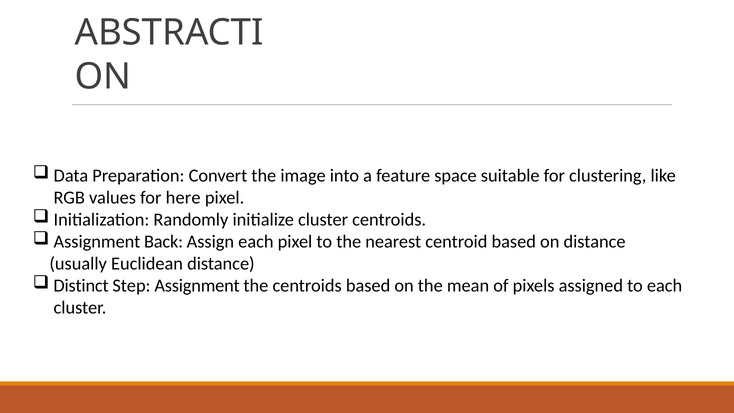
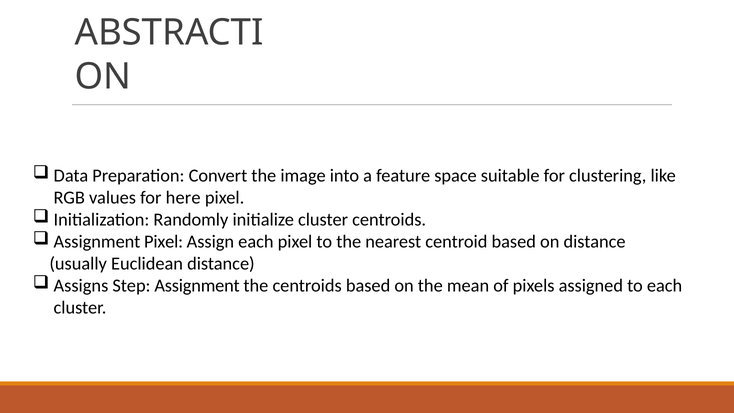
Assignment Back: Back -> Pixel (164, 242)
Distinct: Distinct -> Assigns (81, 286)
